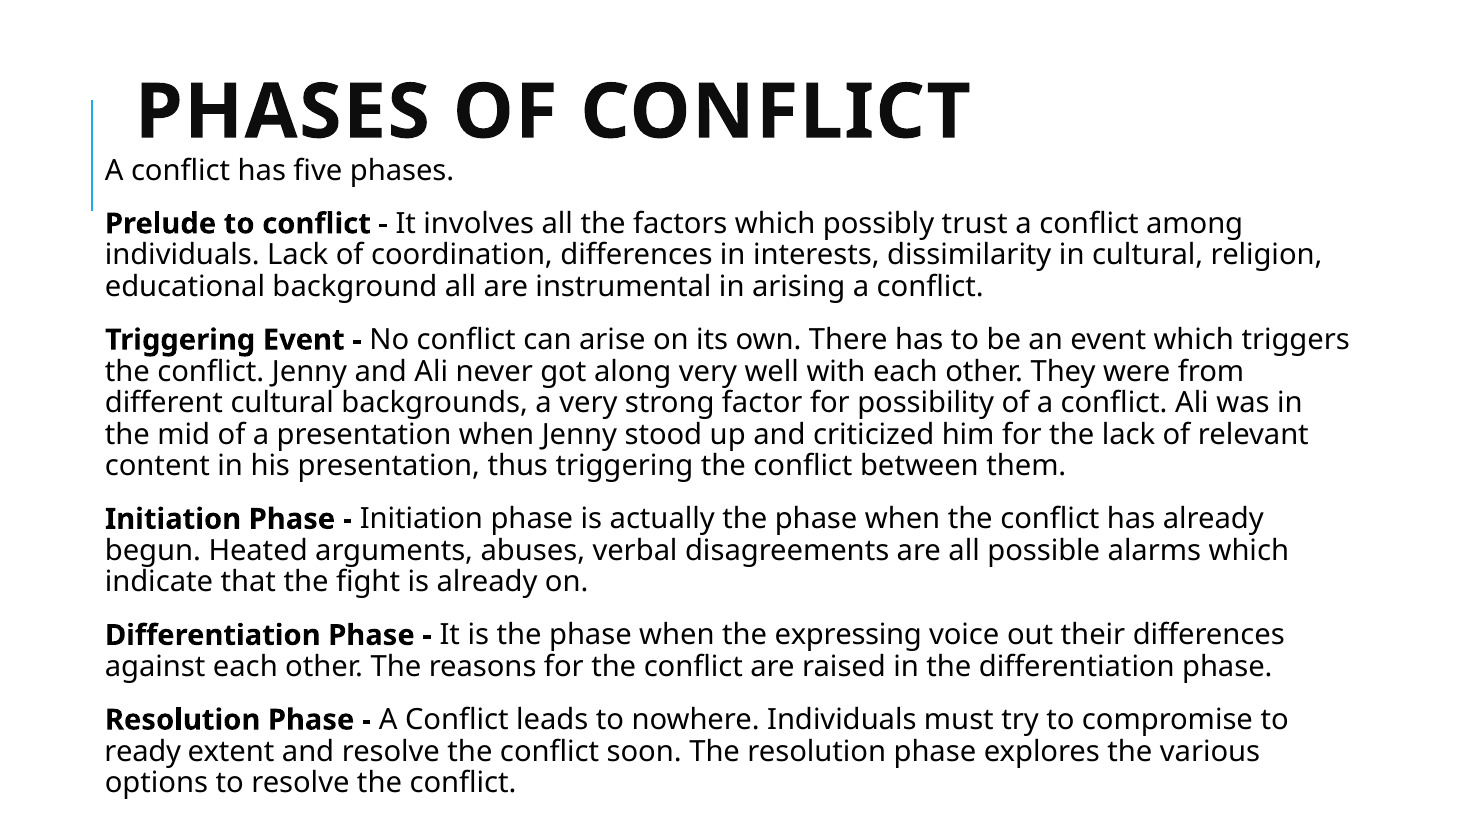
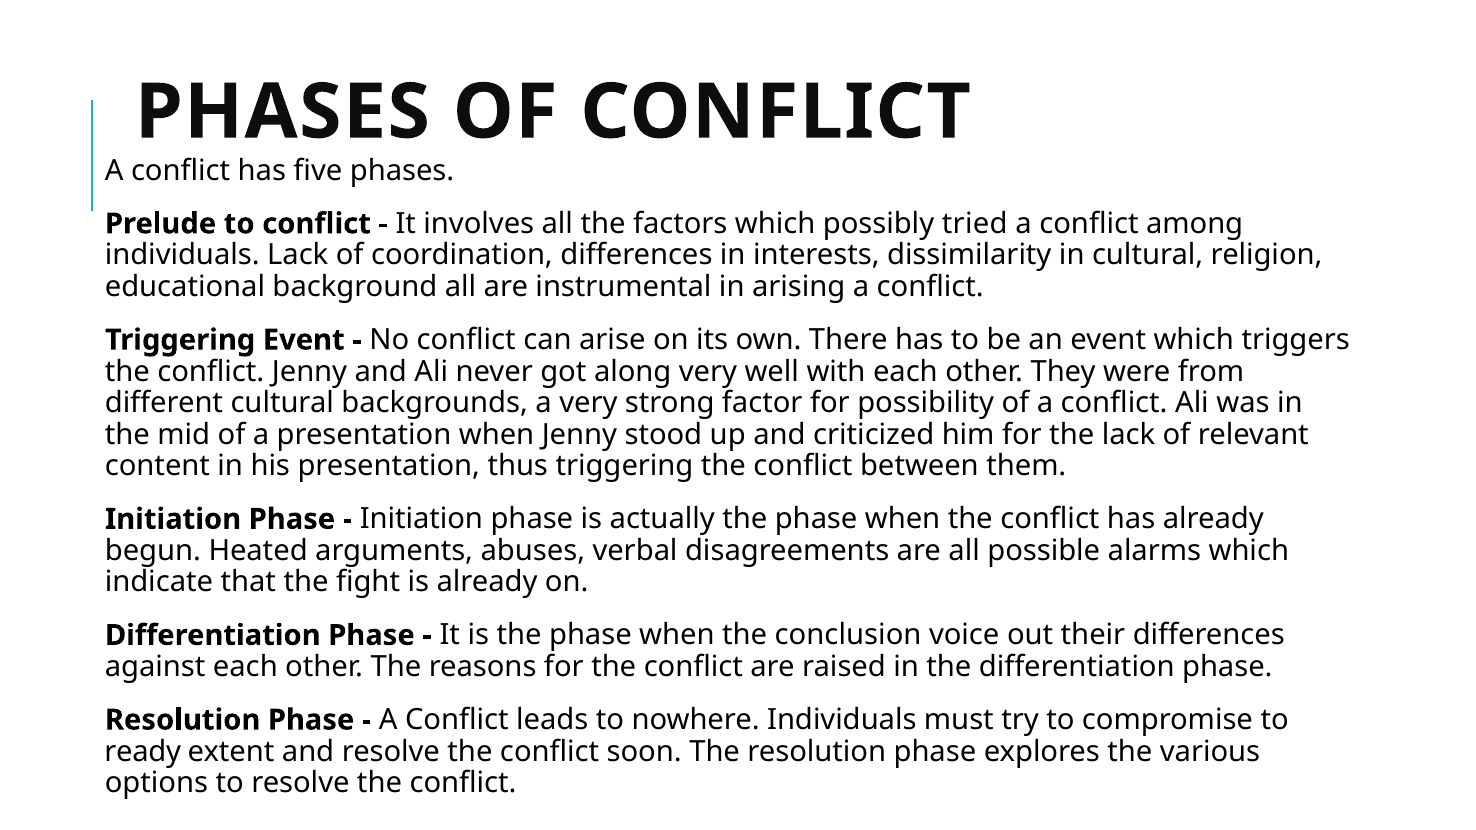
trust: trust -> tried (975, 224)
expressing: expressing -> conclusion (848, 636)
